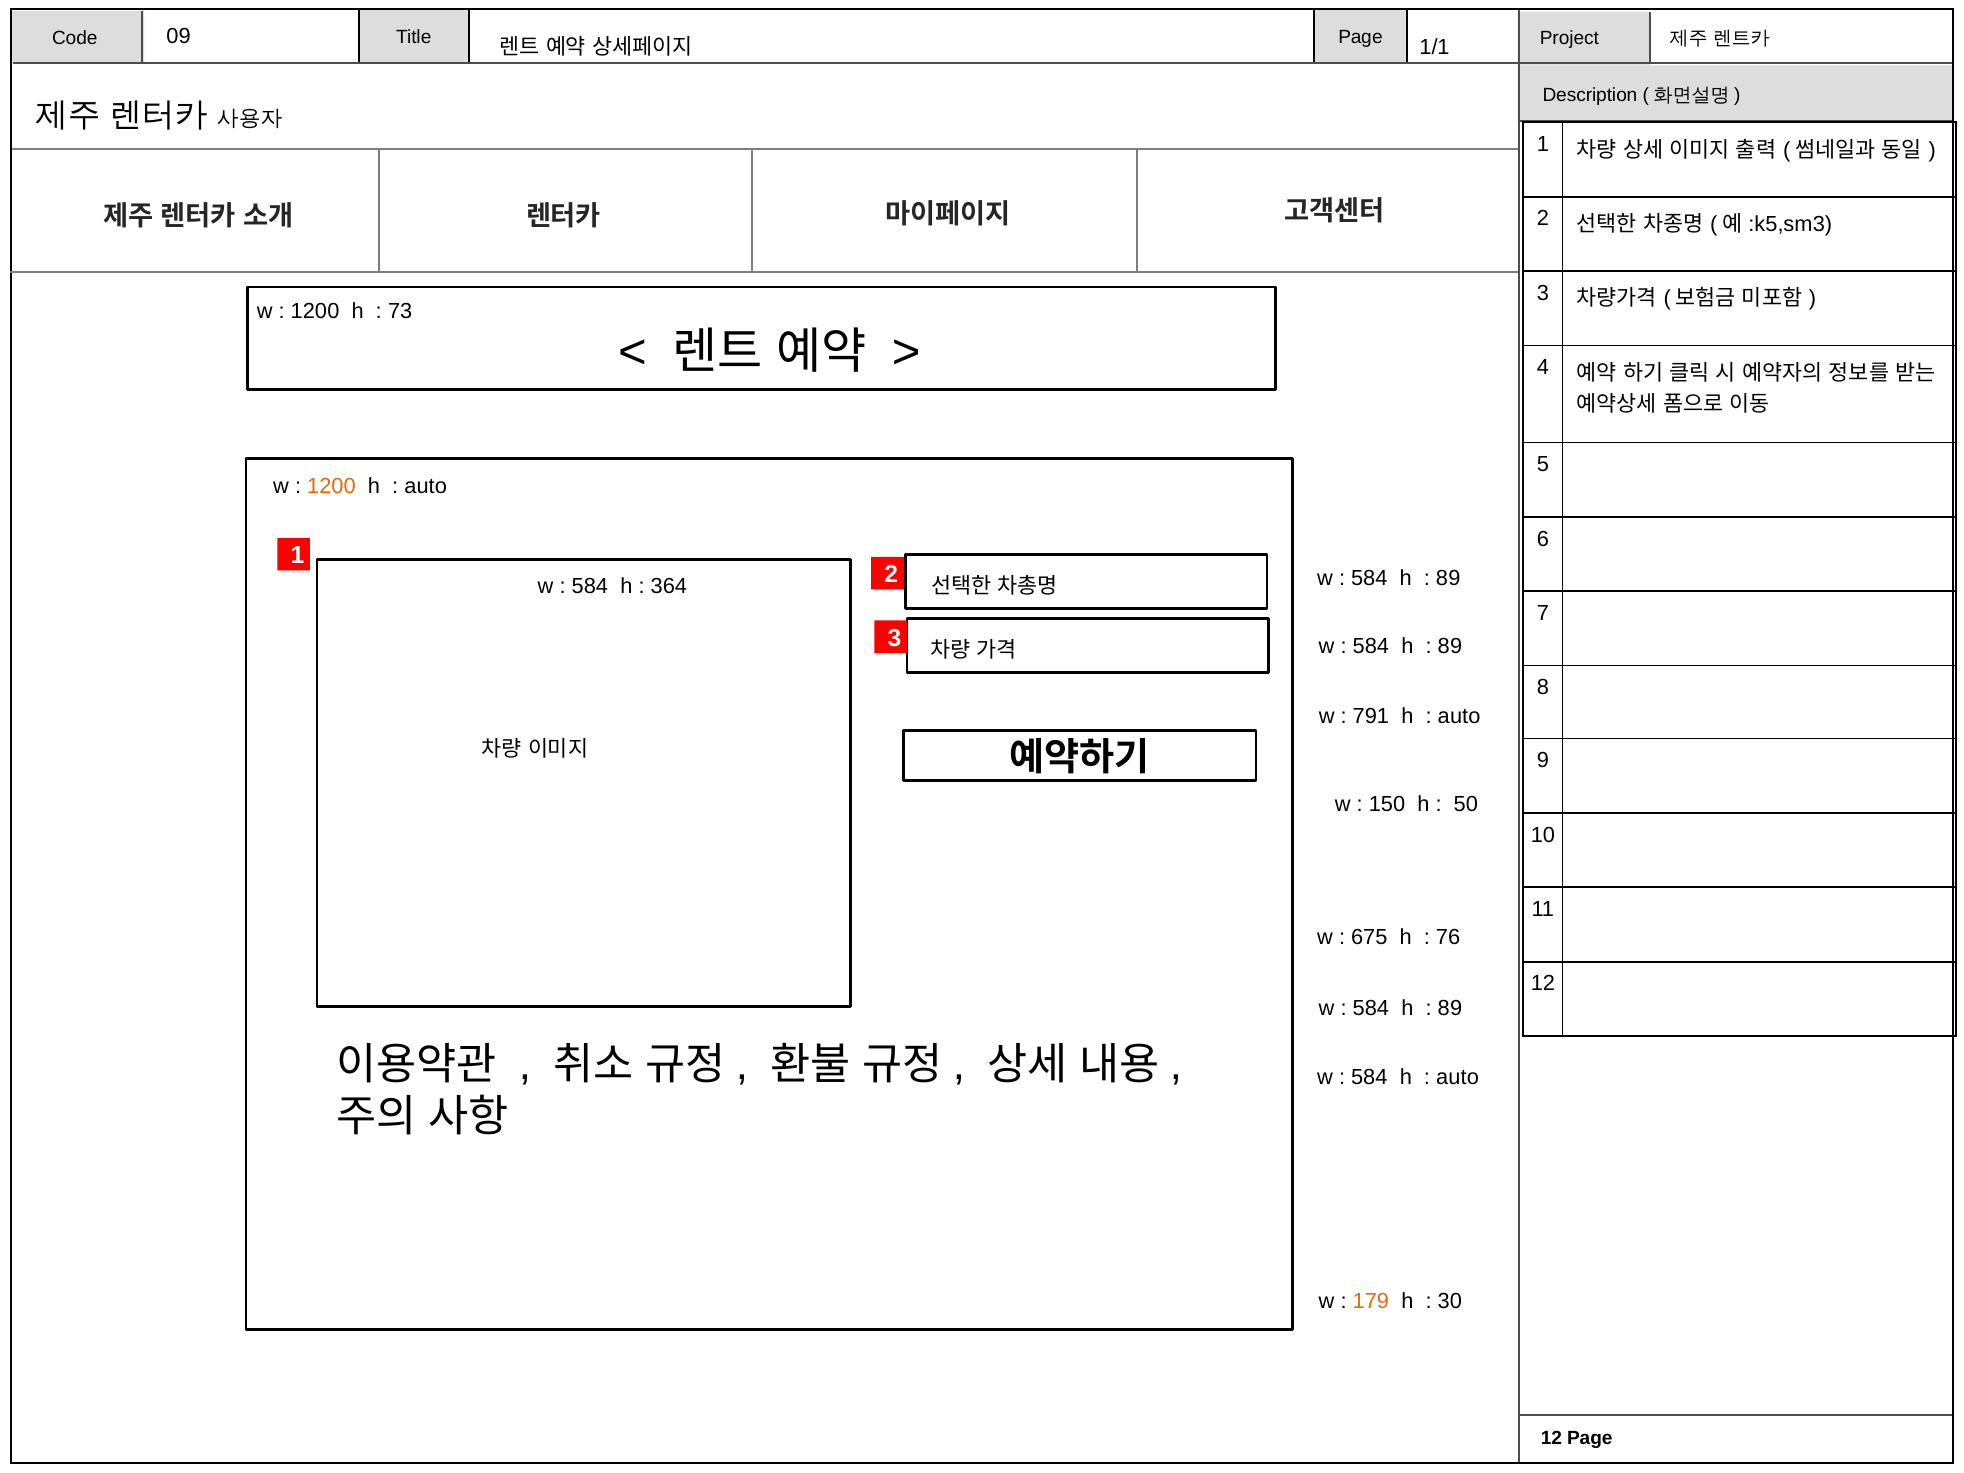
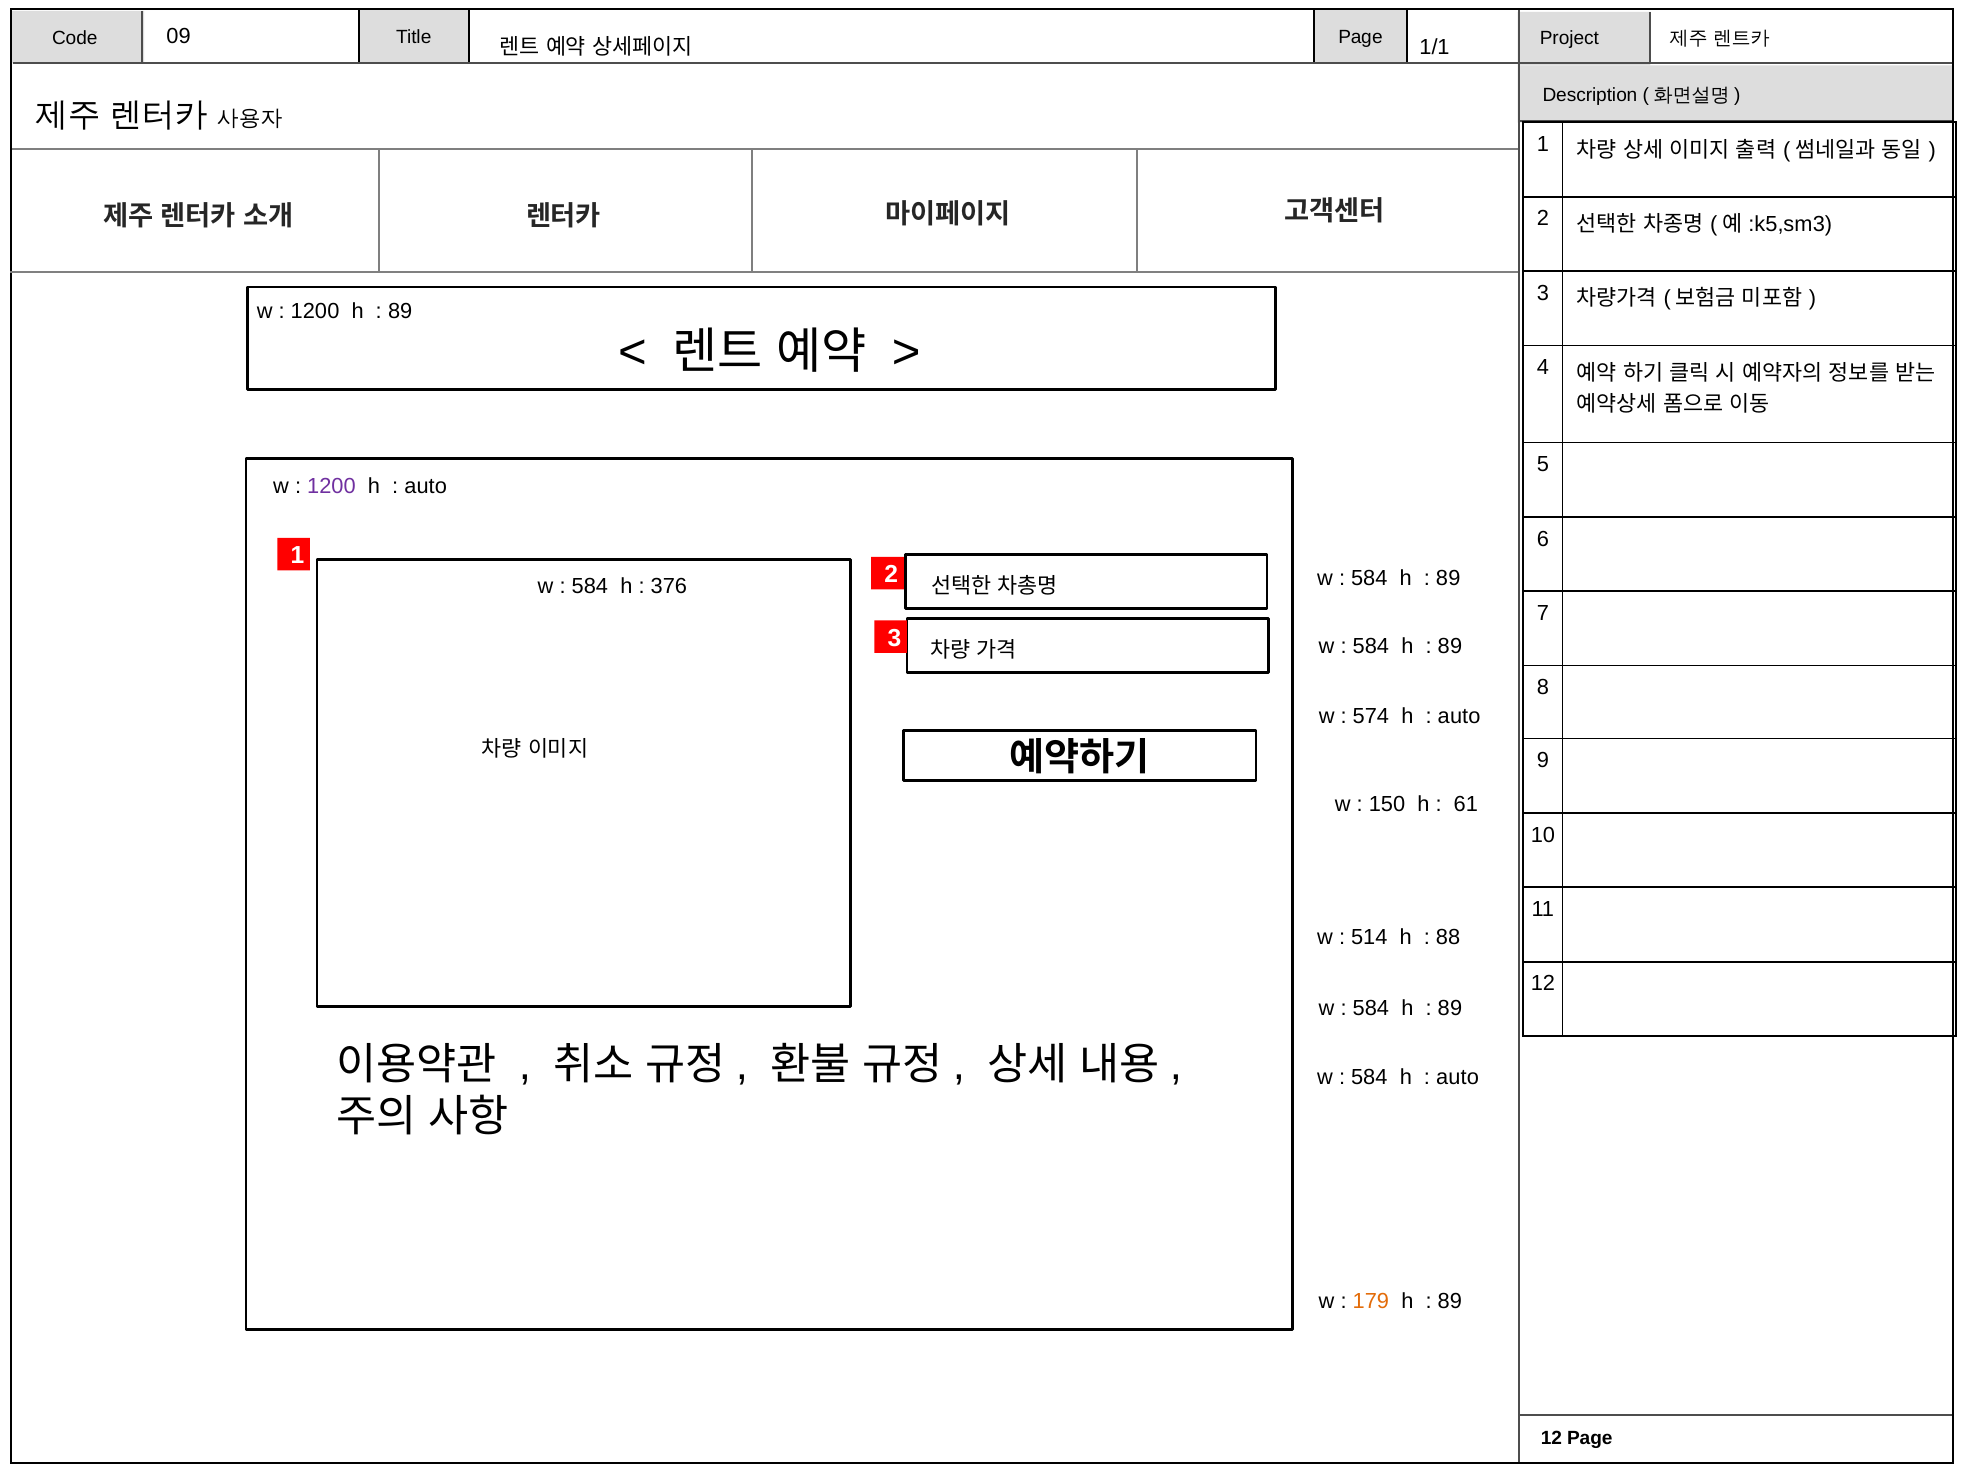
73: 73 -> 89 (400, 311)
1200 colour: orange -> purple (331, 486)
364: 364 -> 376 (669, 586)
791: 791 -> 574 (1371, 717)
50: 50 -> 61 (1466, 804)
675: 675 -> 514 (1369, 937)
76: 76 -> 88 (1448, 937)
30: 30 -> 89 (1450, 1302)
